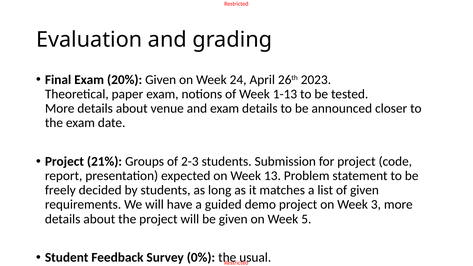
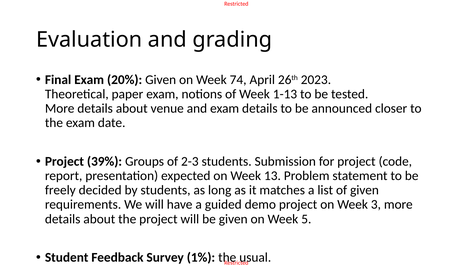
24: 24 -> 74 (238, 80)
21%: 21% -> 39% (105, 161)
0%: 0% -> 1% (201, 258)
